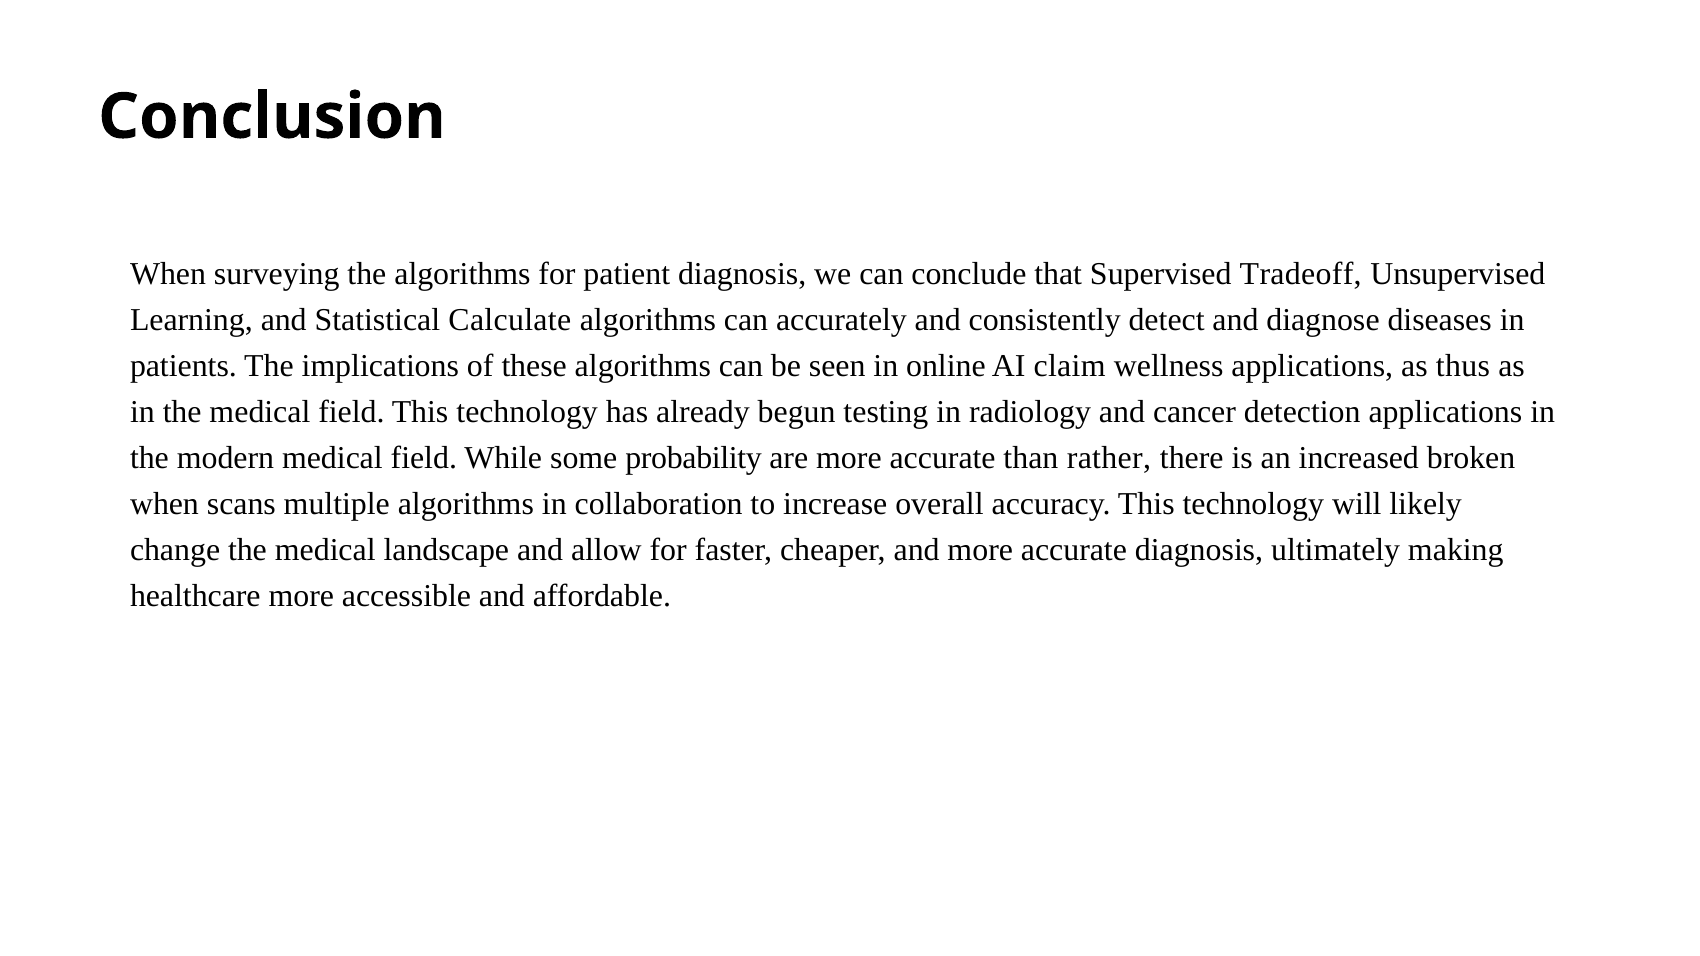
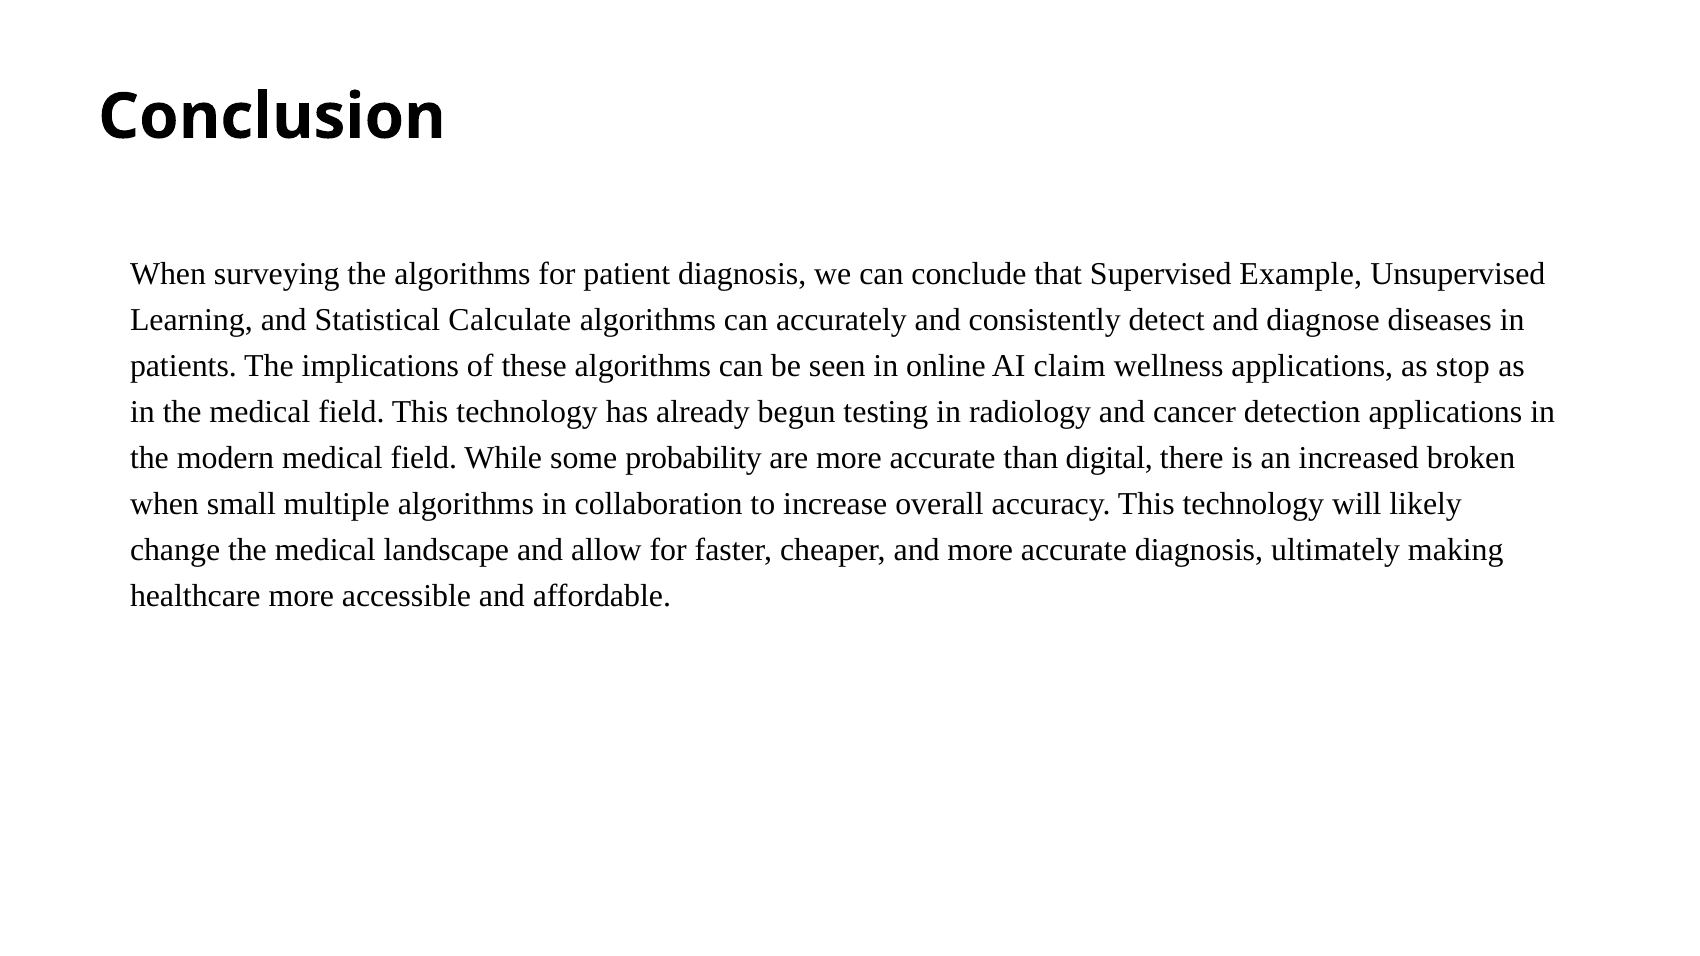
Tradeoff: Tradeoff -> Example (1301, 275)
thus: thus -> stop (1463, 366)
rather: rather -> digital (1109, 458)
scans: scans -> small (241, 504)
